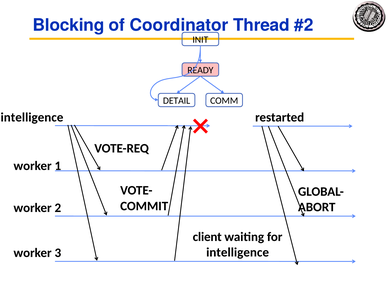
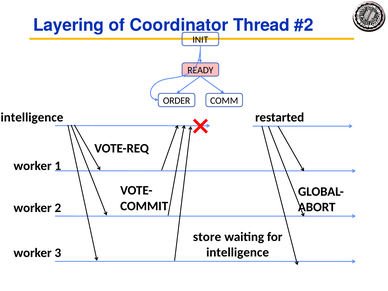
Blocking: Blocking -> Layering (68, 25)
DETAIL: DETAIL -> ORDER (177, 101)
client: client -> store (207, 237)
